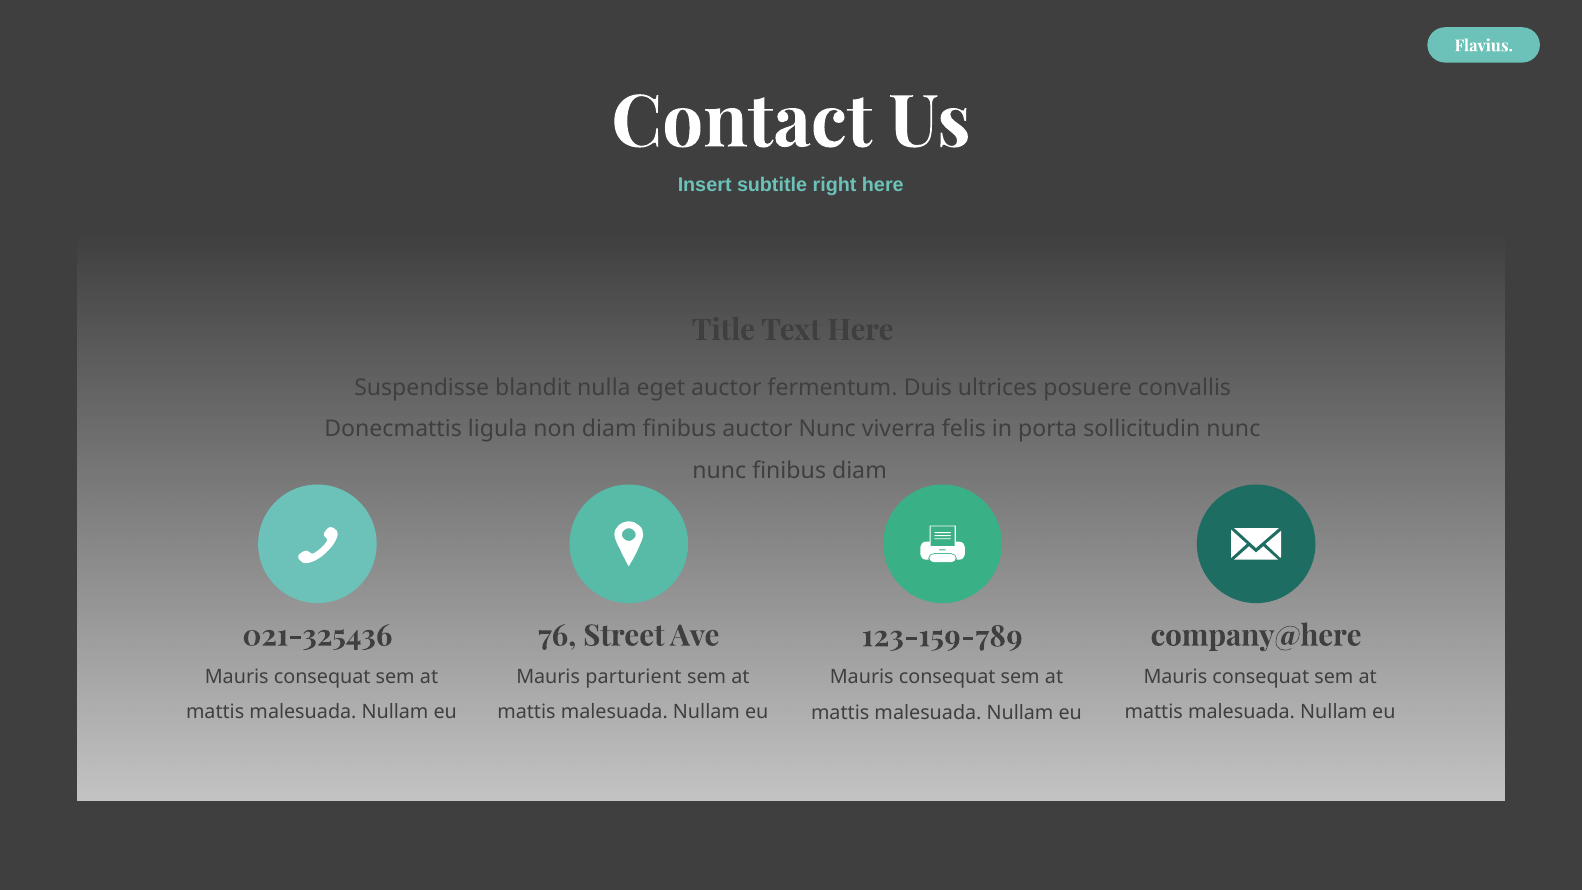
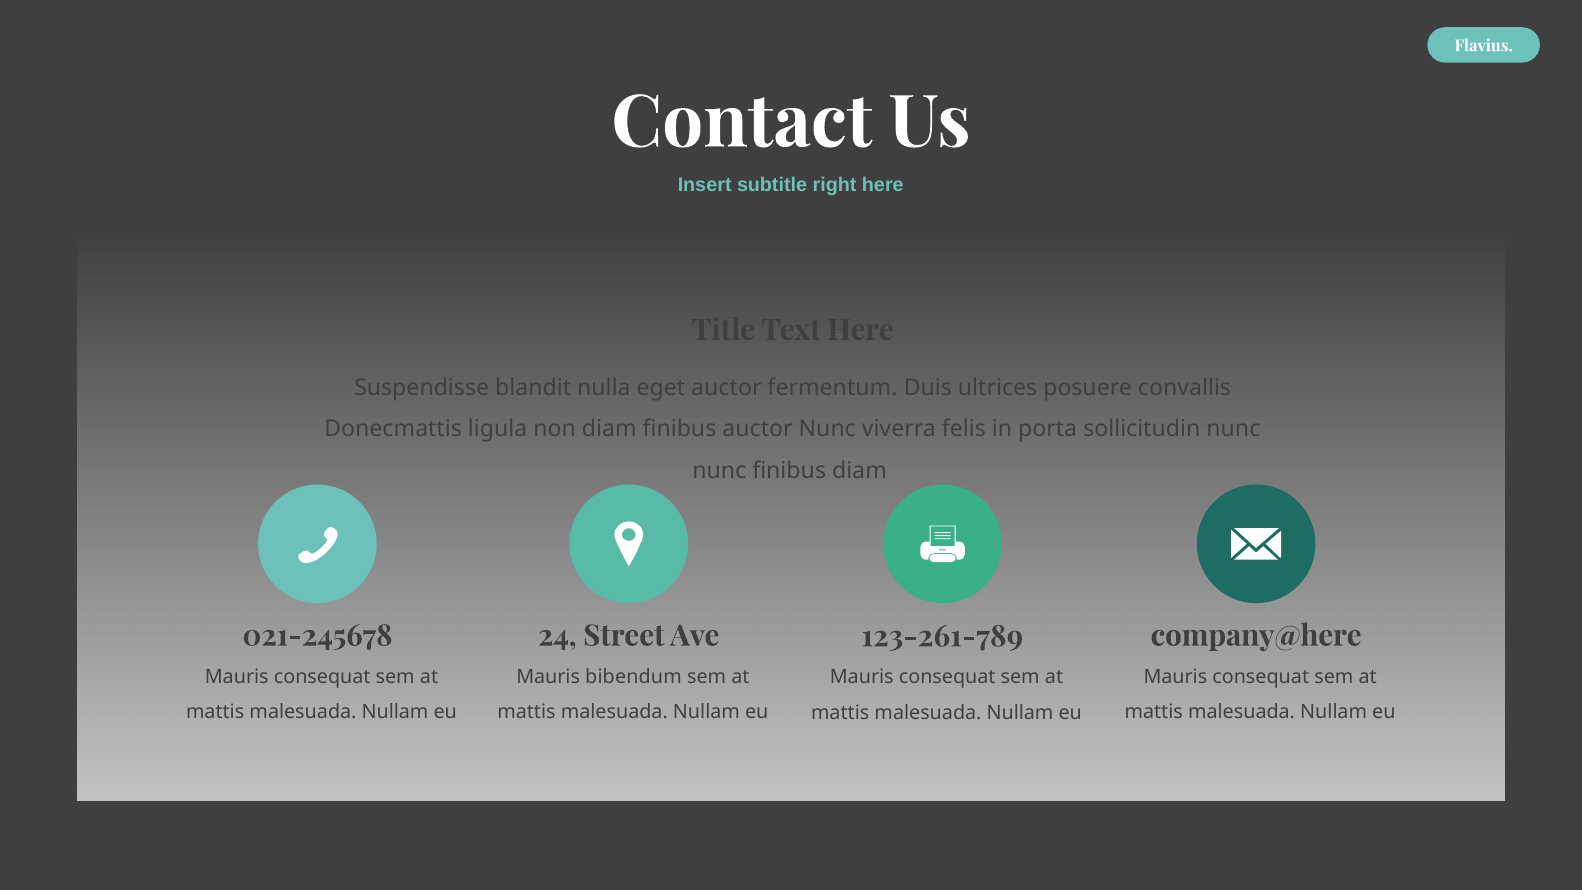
021-325436: 021-325436 -> 021-245678 (317, 636)
76: 76 -> 24 (557, 636)
123-159-789: 123-159-789 -> 123-261-789 (942, 636)
parturient: parturient -> bibendum (634, 676)
